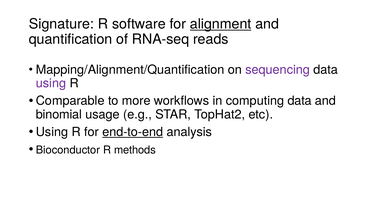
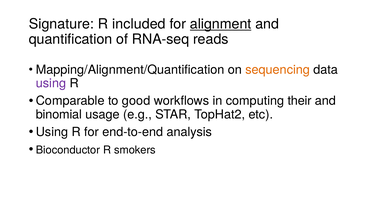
software: software -> included (139, 24)
sequencing colour: purple -> orange (278, 70)
more: more -> good (136, 101)
computing data: data -> their (300, 101)
end-to-end underline: present -> none (133, 132)
methods: methods -> smokers (135, 150)
